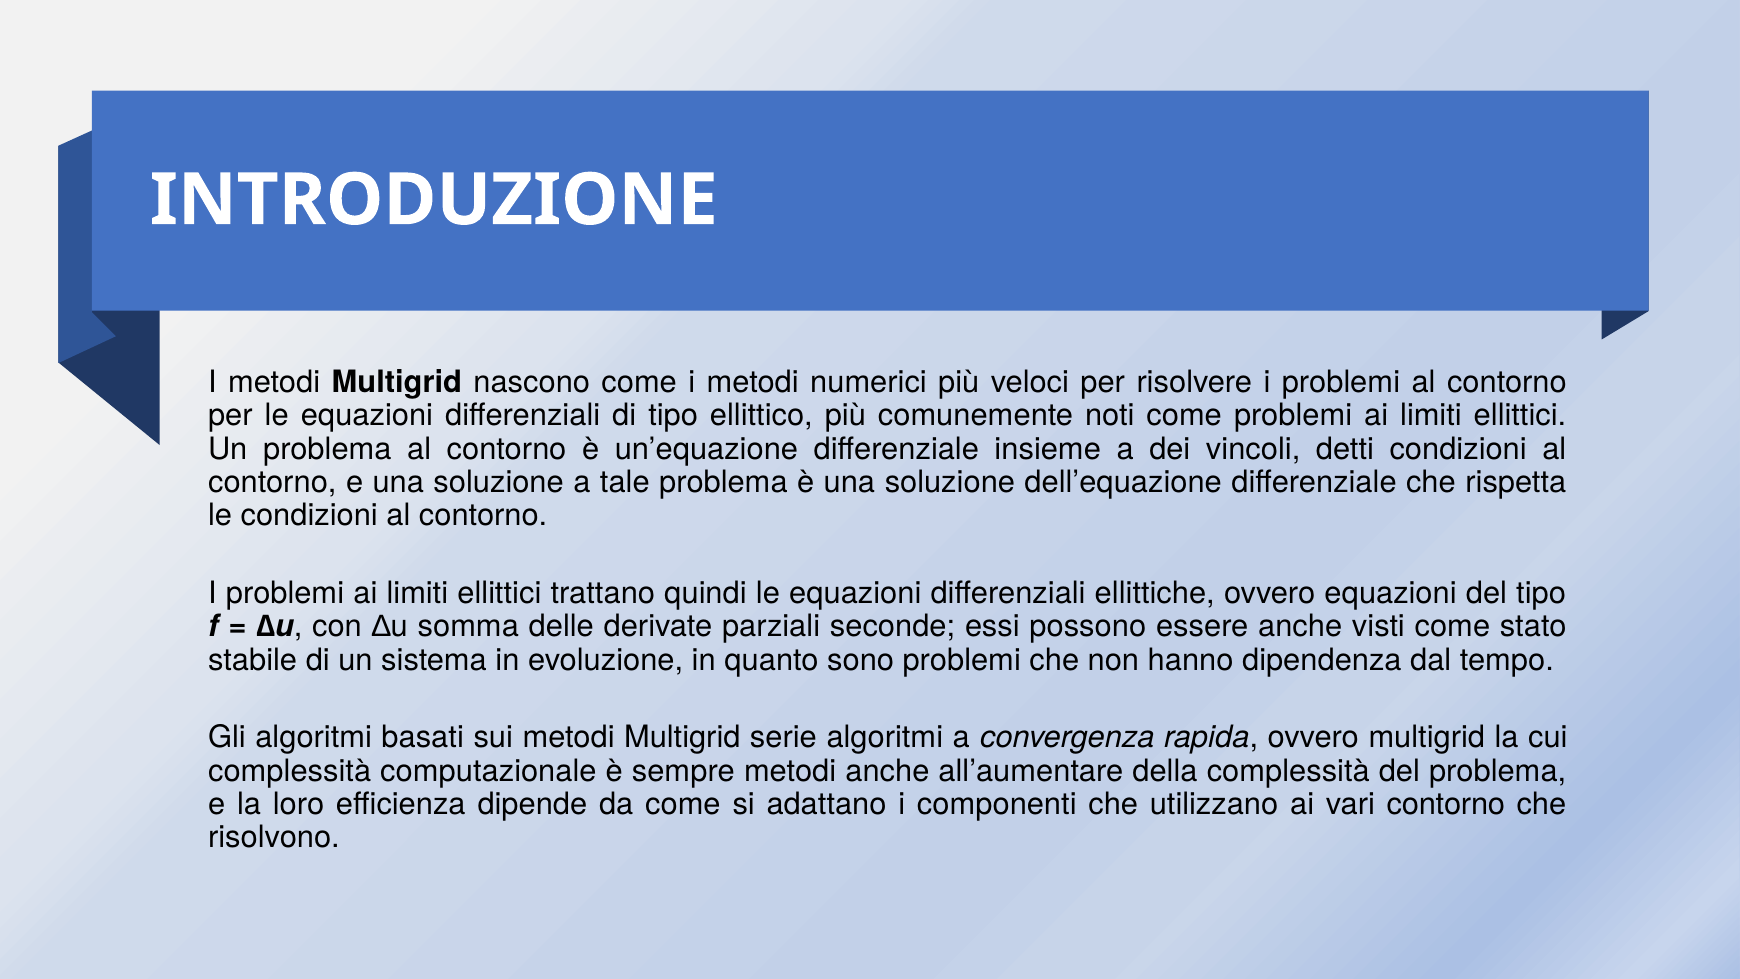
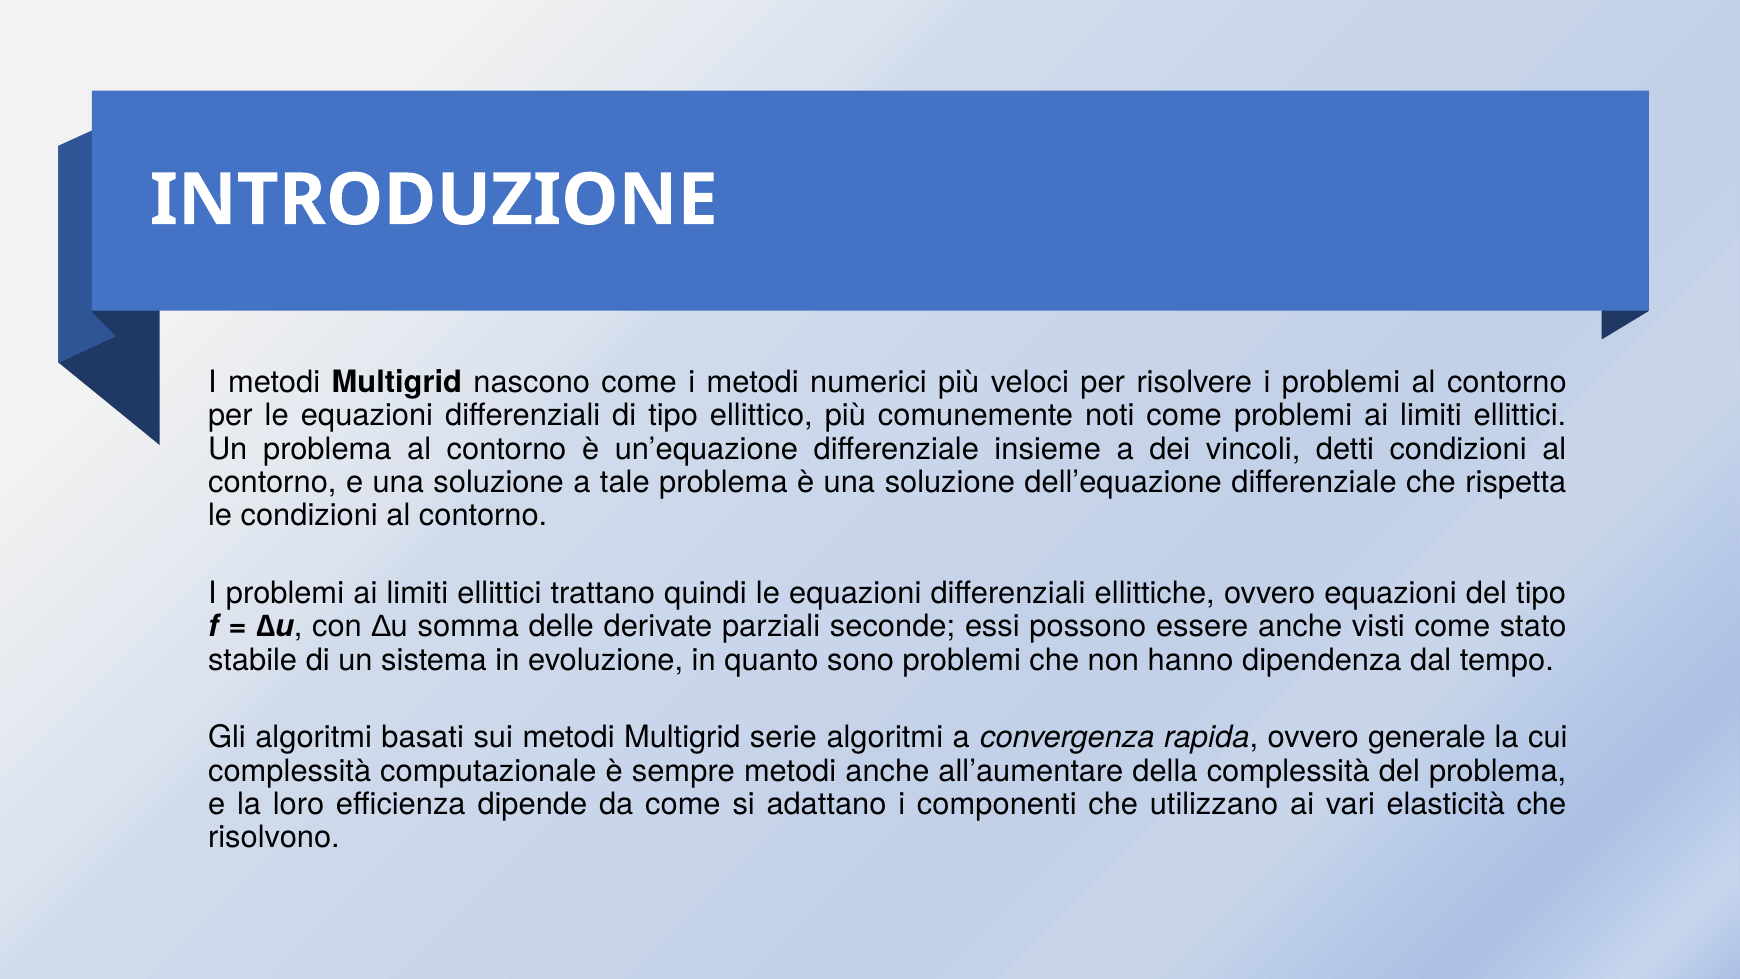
ovvero multigrid: multigrid -> generale (1427, 737)
vari contorno: contorno -> elasticità (1446, 804)
